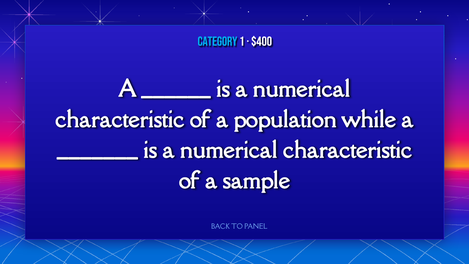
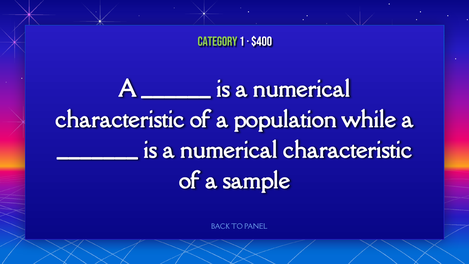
CATEGORY colour: light blue -> light green (217, 42)
